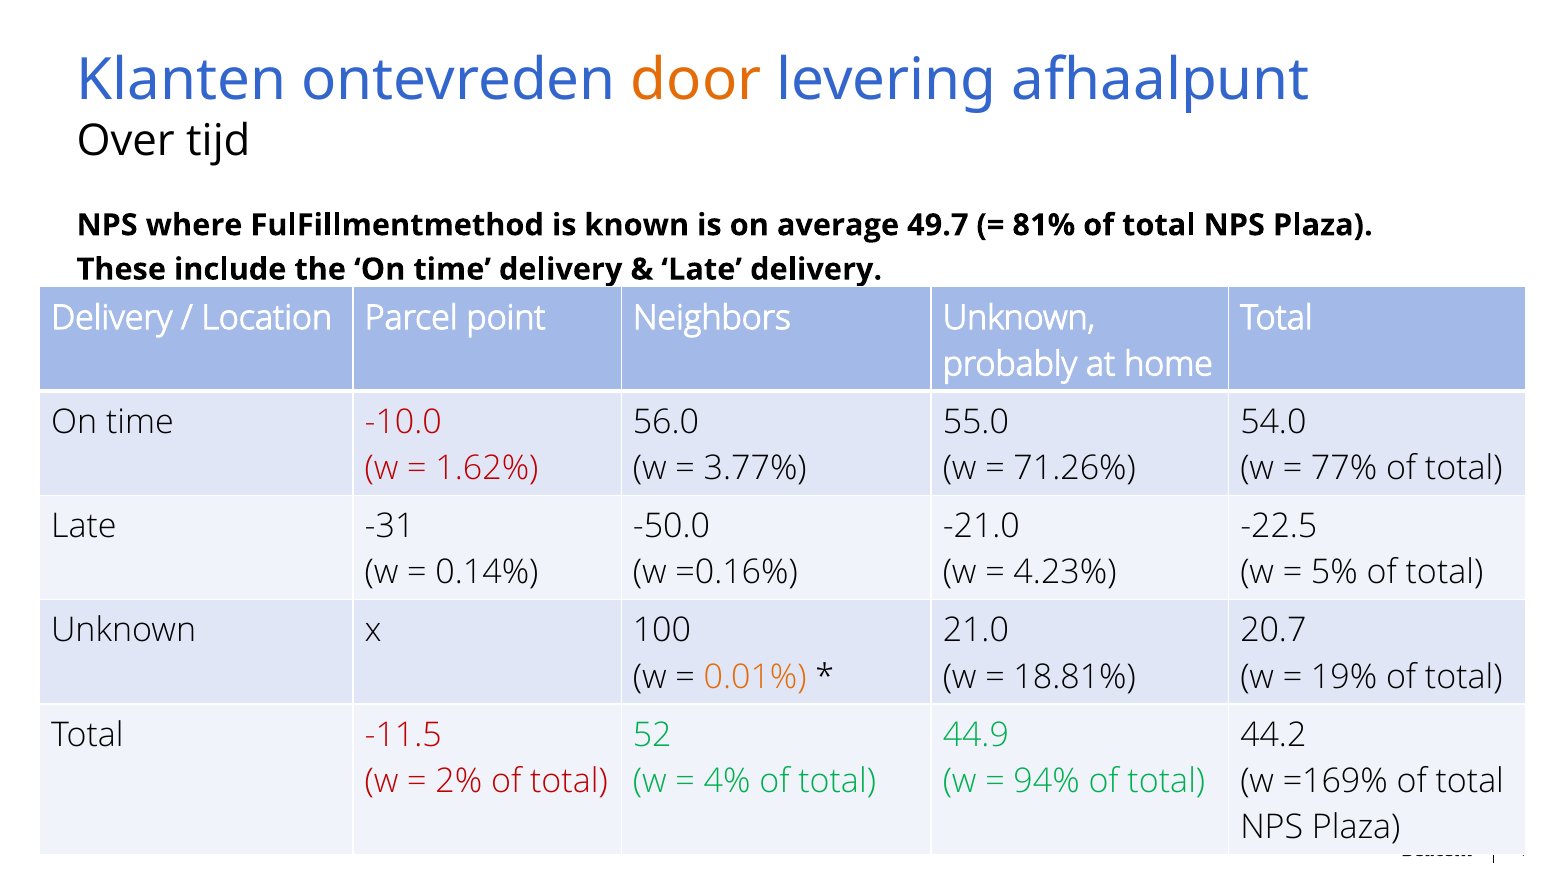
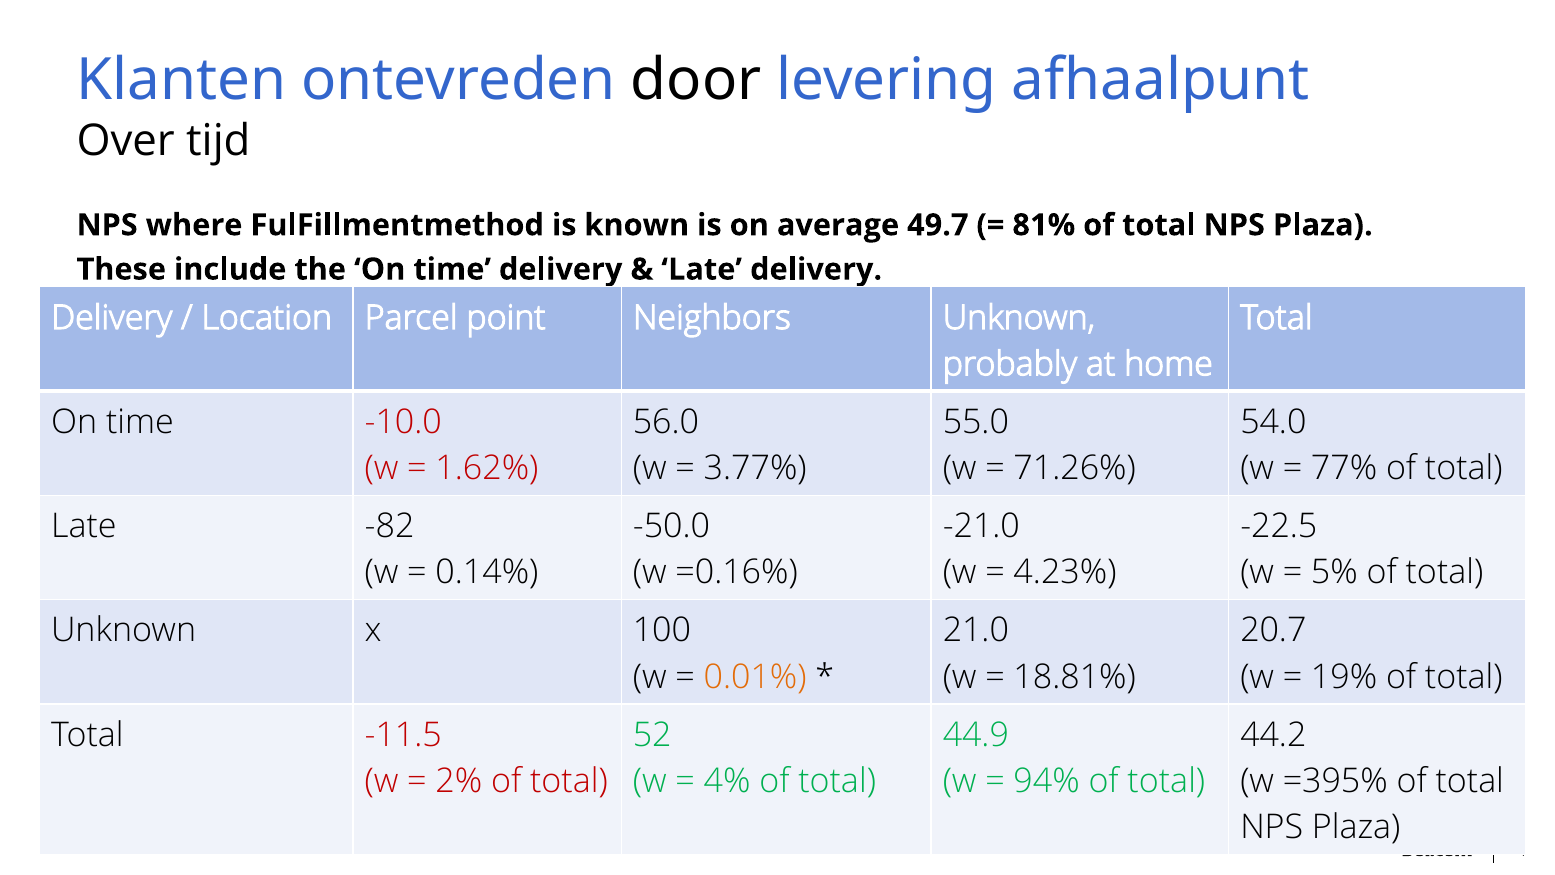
door colour: orange -> black (696, 81)
-31: -31 -> -82 (390, 526)
=169%: =169% -> =395% (1335, 781)
